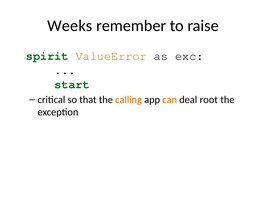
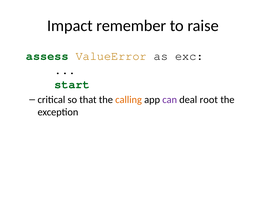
Weeks: Weeks -> Impact (70, 26)
spirit: spirit -> assess (47, 56)
can colour: orange -> purple (170, 99)
